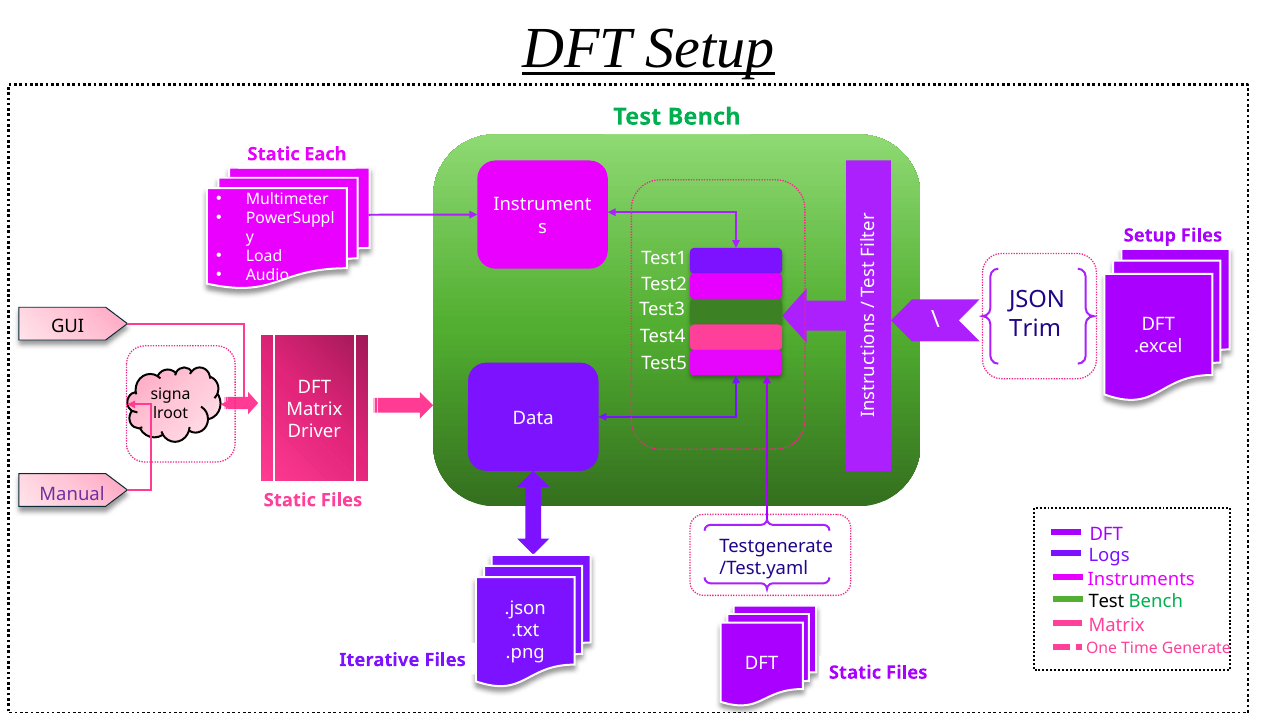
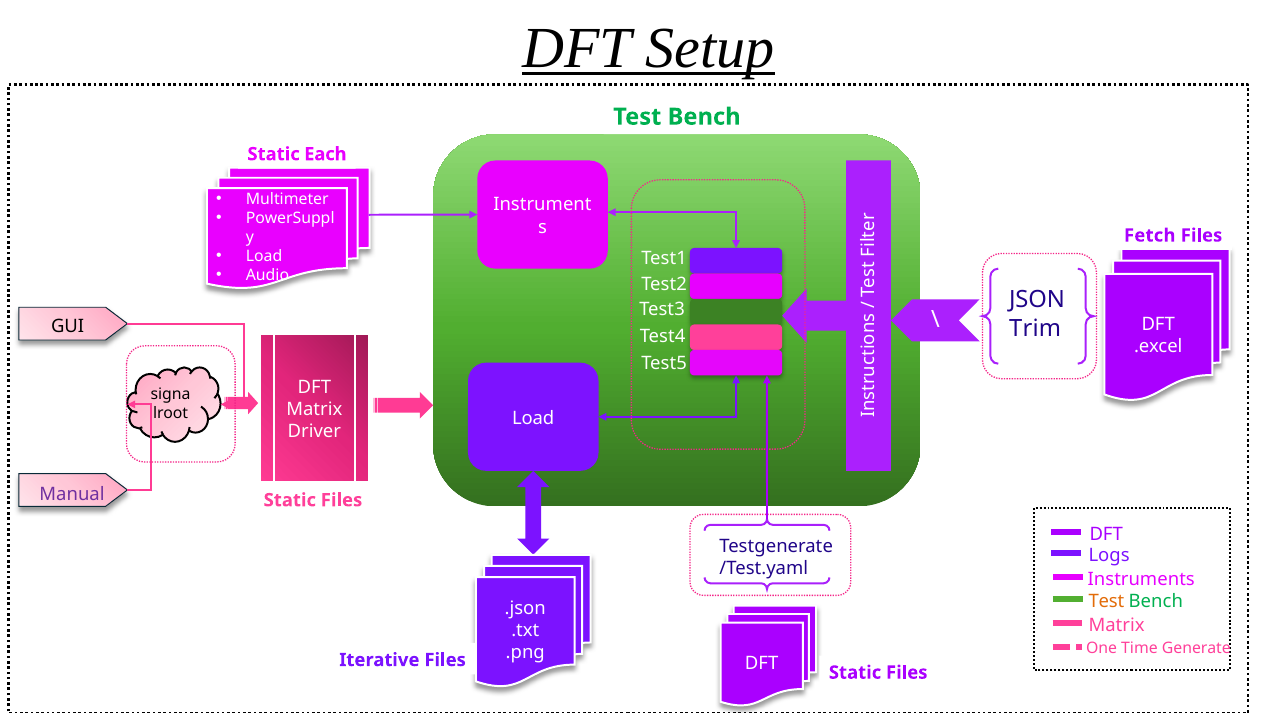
Setup: Setup -> Fetch (1150, 235)
Data: Data -> Load (533, 418)
Test colour: black -> orange (1106, 601)
